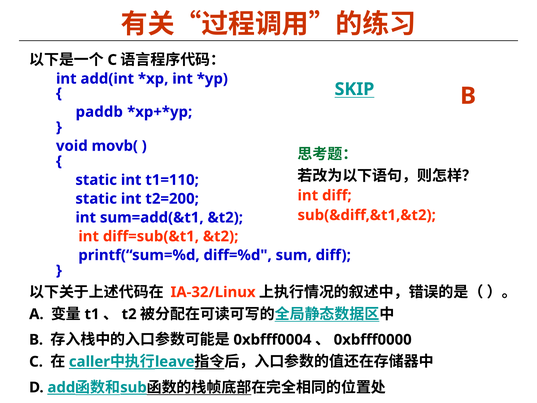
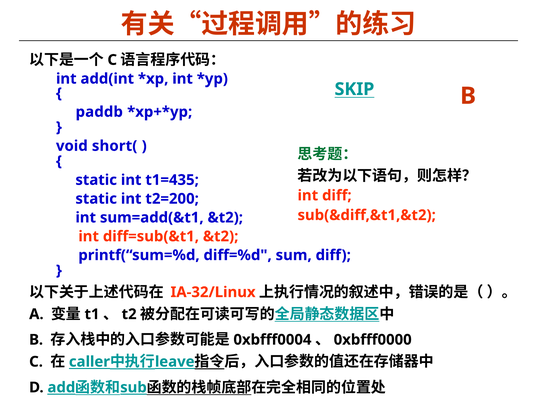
movb(: movb( -> short( (115, 146)
t1=110: t1=110 -> t1=435 (172, 180)
